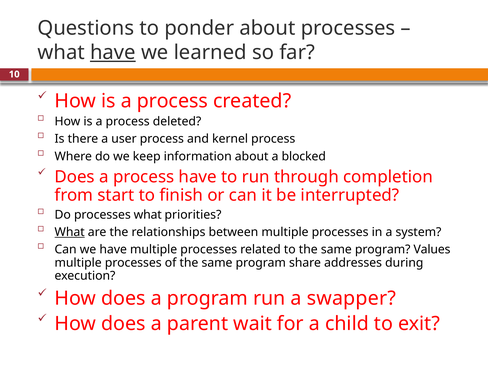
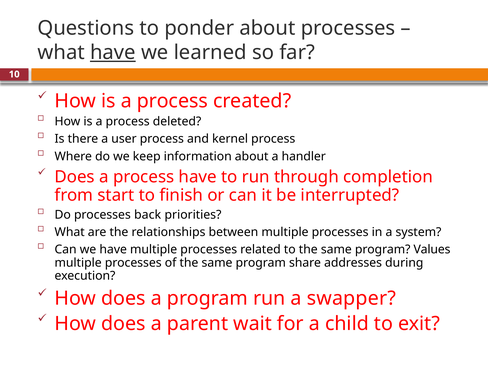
blocked: blocked -> handler (304, 156)
processes what: what -> back (148, 215)
What underline: present -> none (70, 232)
